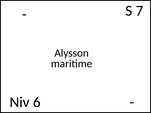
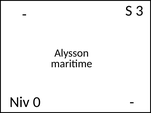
7: 7 -> 3 (140, 11)
6: 6 -> 0 (37, 102)
